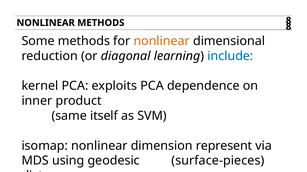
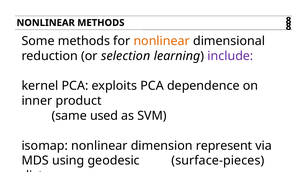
diagonal: diagonal -> selection (126, 56)
include colour: blue -> purple (230, 56)
itself: itself -> used (104, 116)
